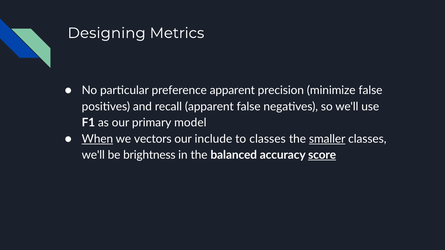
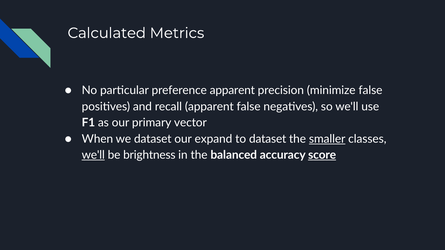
Designing: Designing -> Calculated (107, 33)
model: model -> vector (190, 123)
When underline: present -> none (97, 139)
we vectors: vectors -> dataset (153, 139)
include: include -> expand (213, 139)
to classes: classes -> dataset (268, 139)
we'll underline: none -> present (93, 155)
